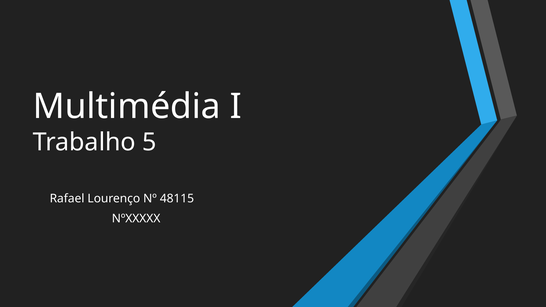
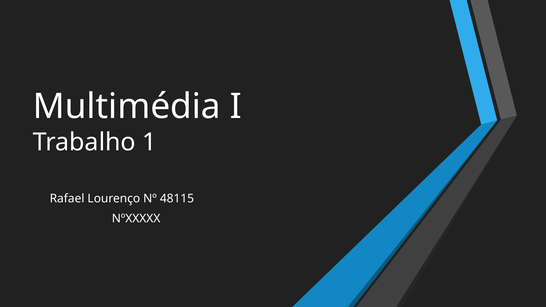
5: 5 -> 1 (149, 142)
